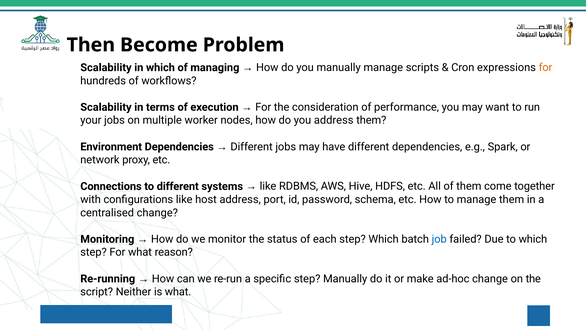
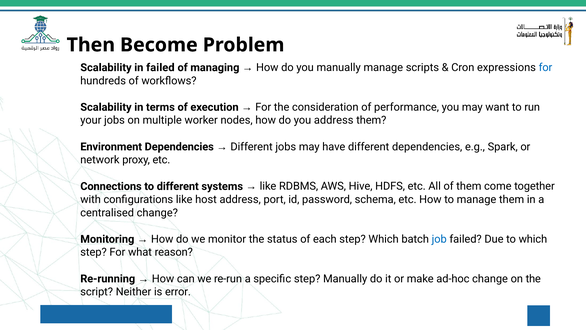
in which: which -> failed (160, 67)
for colour: orange -> blue (545, 67)
is what: what -> error (178, 292)
